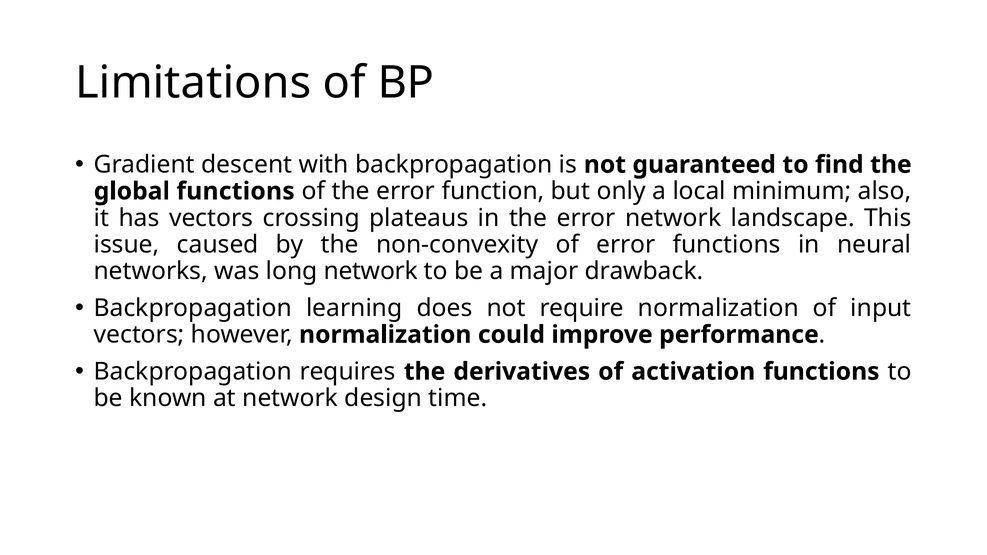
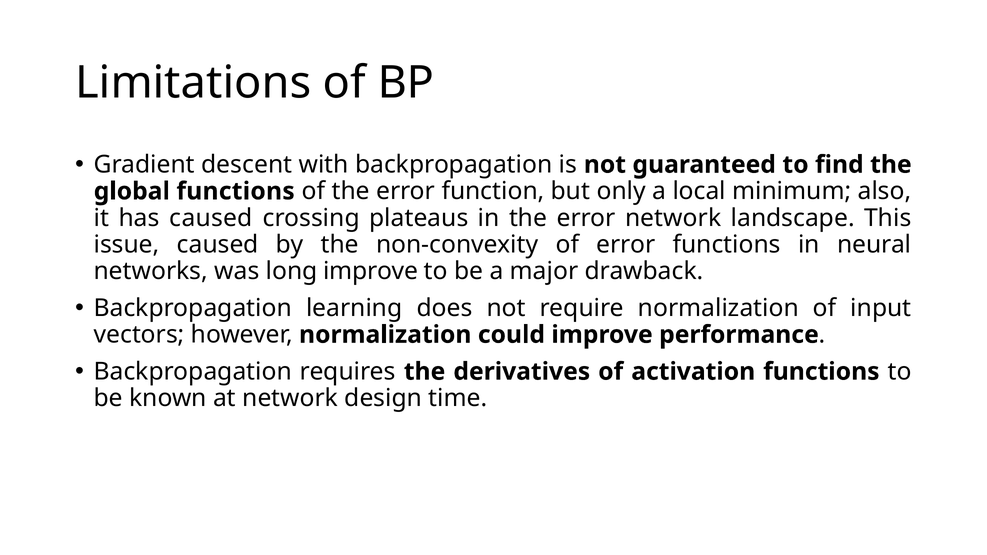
has vectors: vectors -> caused (211, 218)
long network: network -> improve (371, 271)
